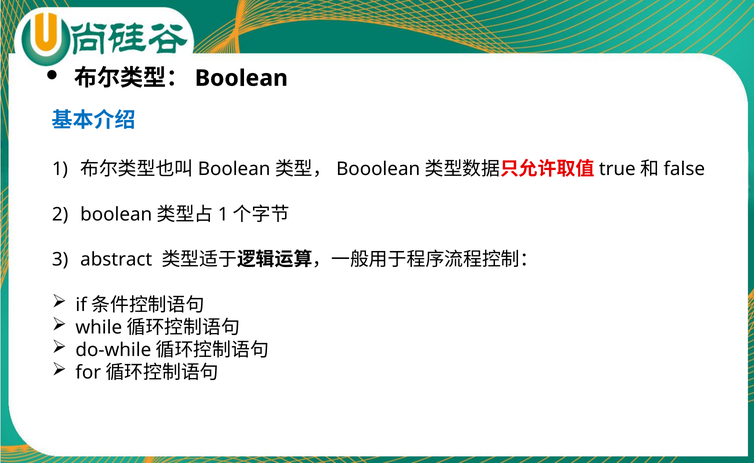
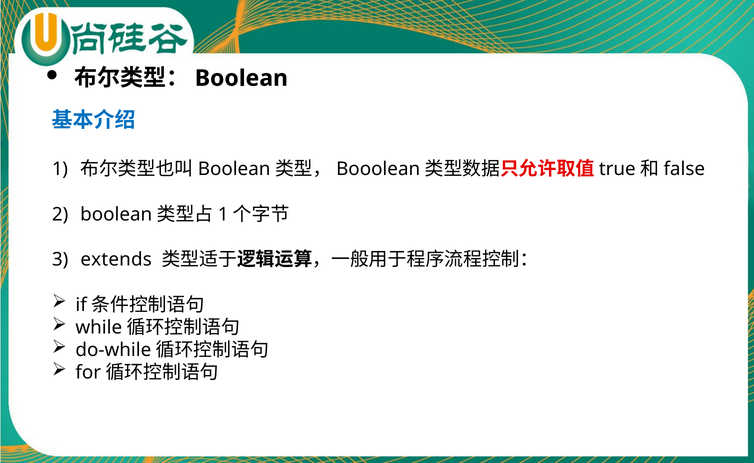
abstract: abstract -> extends (116, 260)
